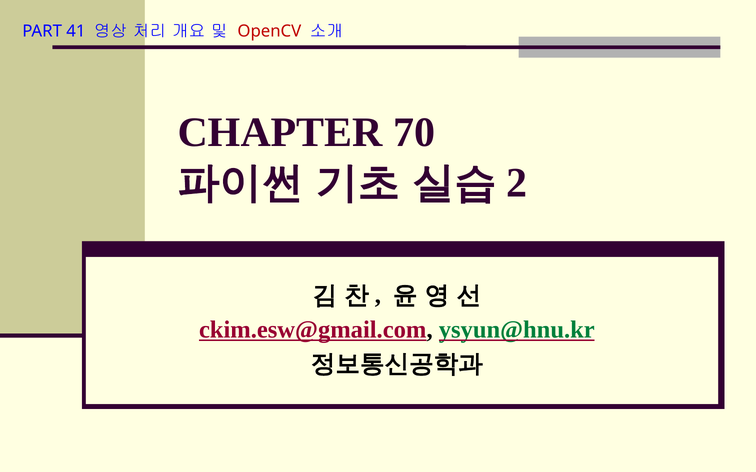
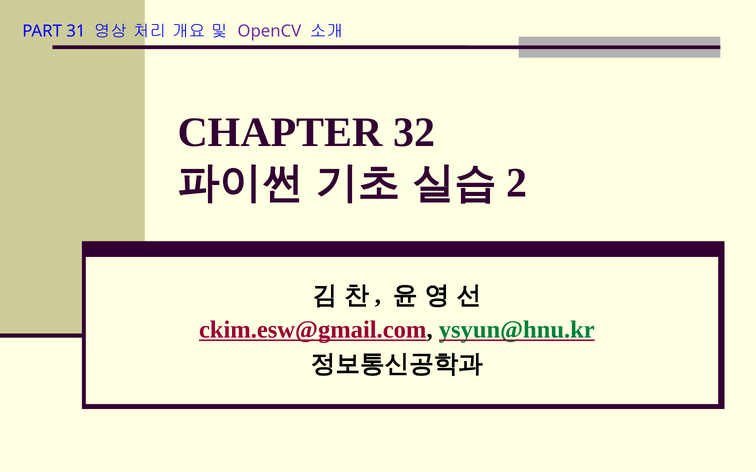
41: 41 -> 31 (76, 31)
OpenCV colour: red -> purple (269, 31)
70: 70 -> 32 (414, 133)
